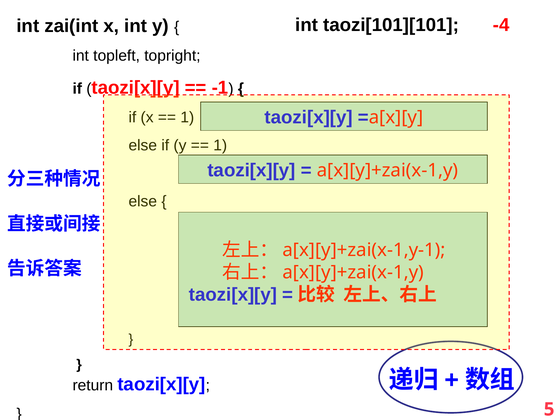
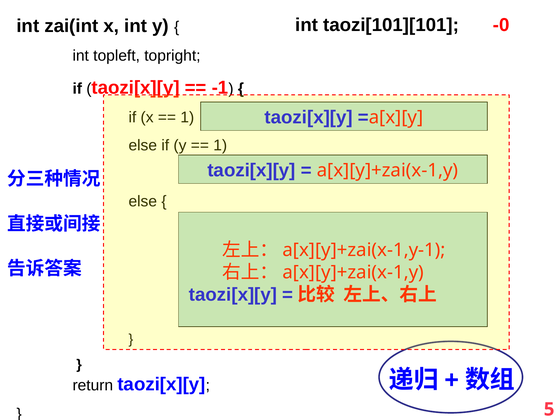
-4: -4 -> -0 (501, 25)
